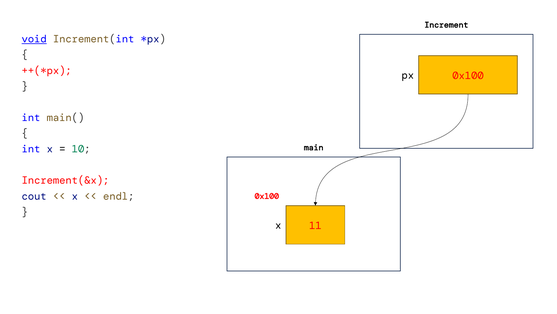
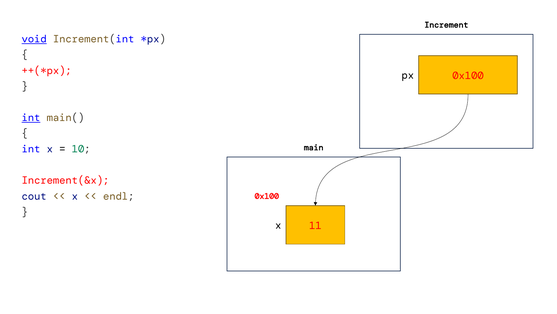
int underline: none -> present (31, 117)
